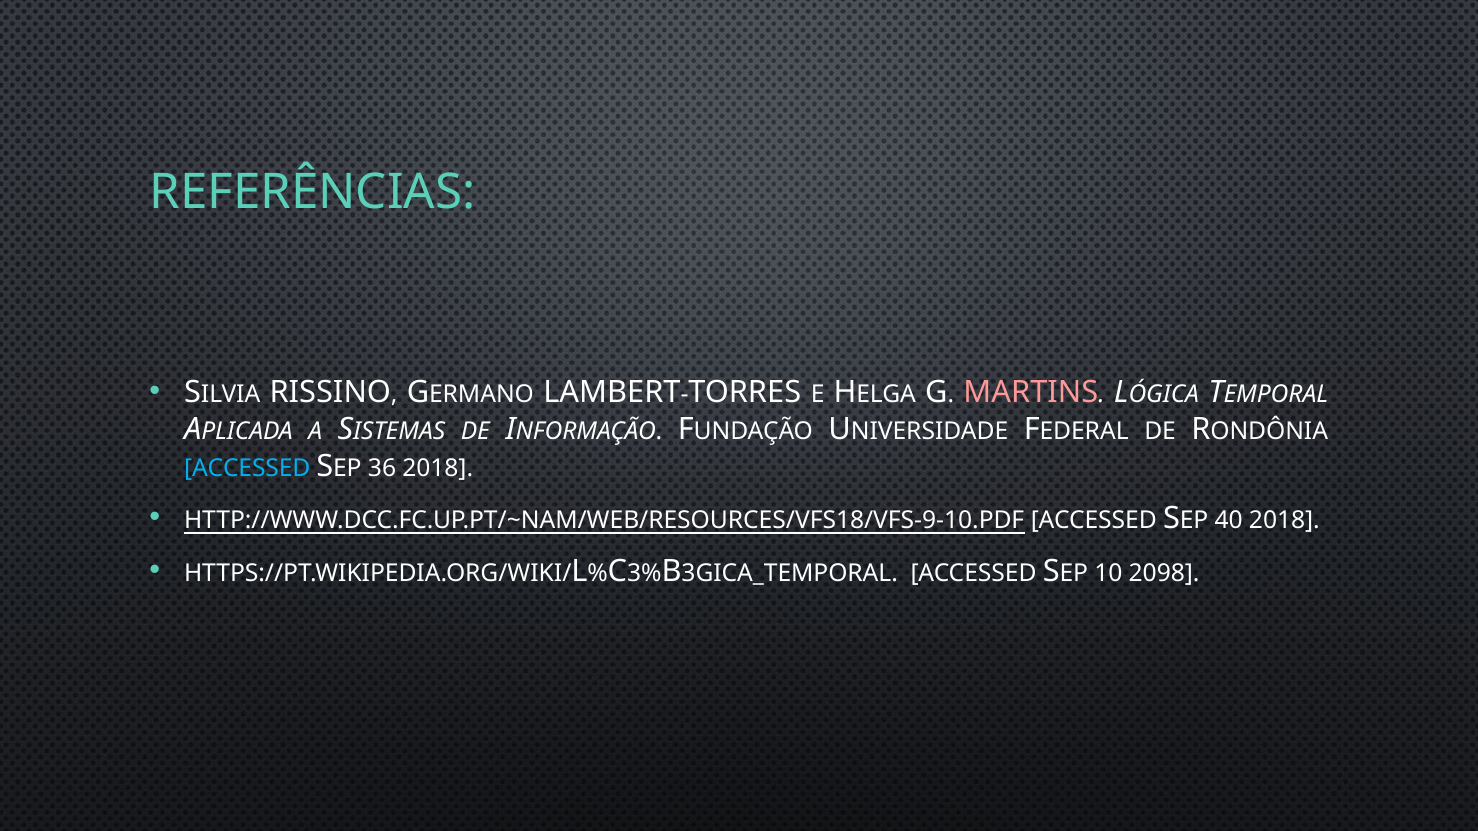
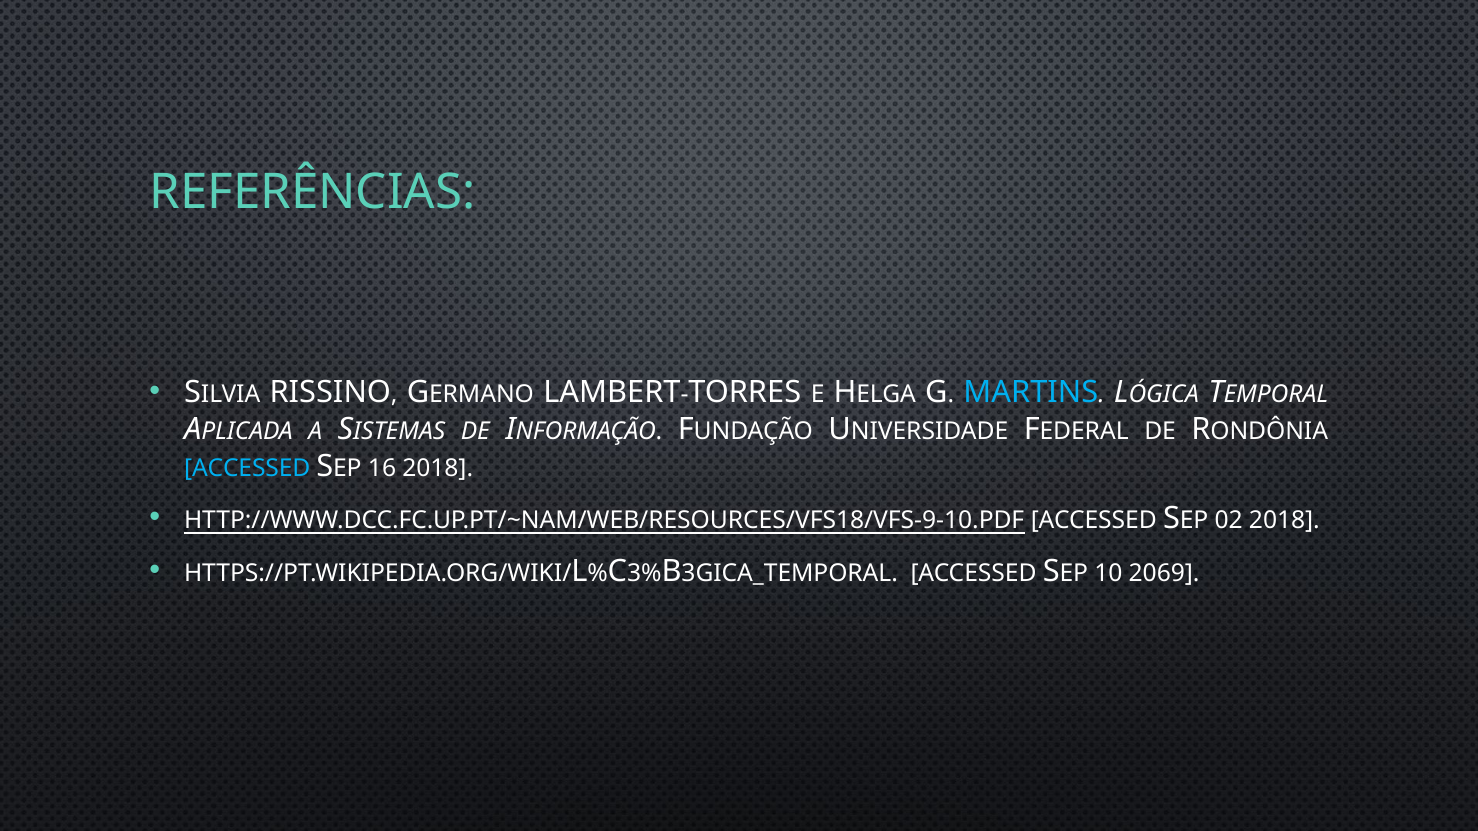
MARTINS colour: pink -> light blue (1031, 392)
36: 36 -> 16 (382, 468)
40: 40 -> 02 (1229, 521)
2098: 2098 -> 2069 (1164, 573)
